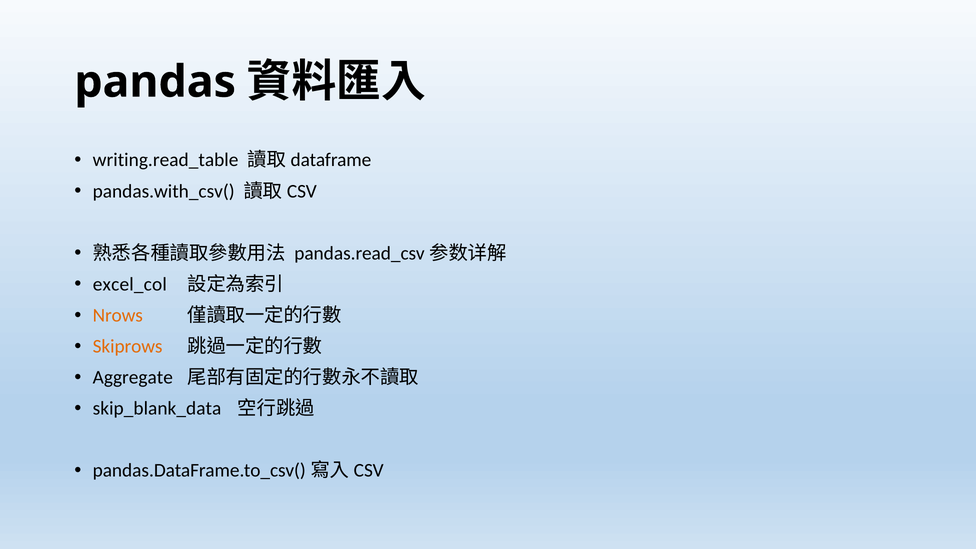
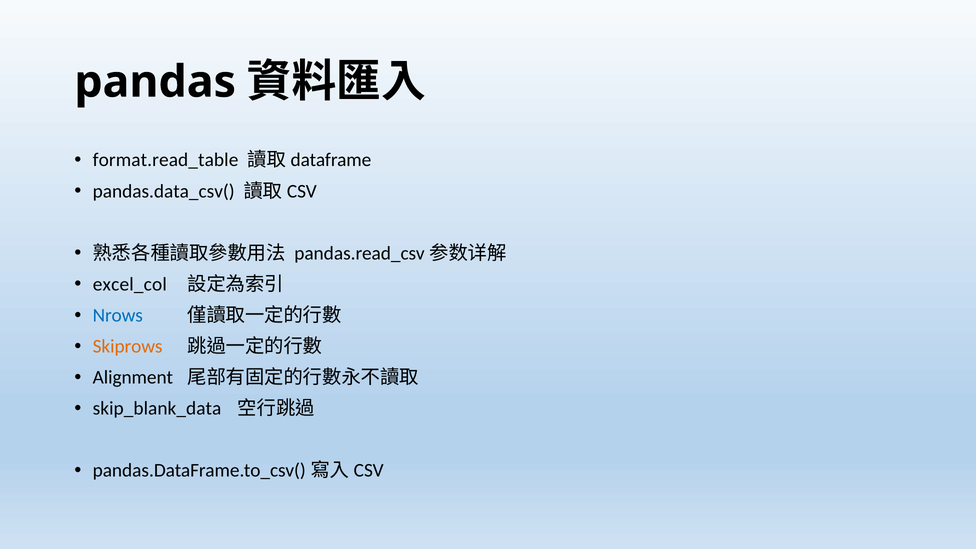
writing.read_table: writing.read_table -> format.read_table (166, 160)
pandas.with_csv(: pandas.with_csv( -> pandas.data_csv( (164, 191)
Nrows colour: orange -> blue (118, 315)
Aggregate: Aggregate -> Alignment (133, 377)
